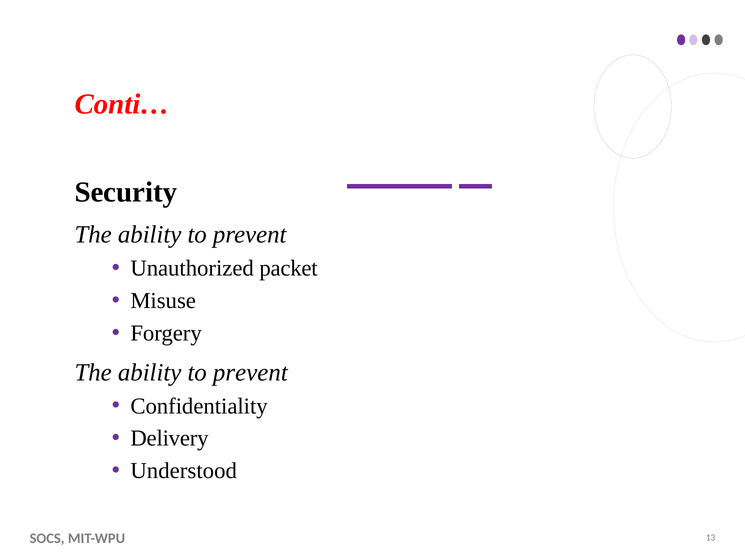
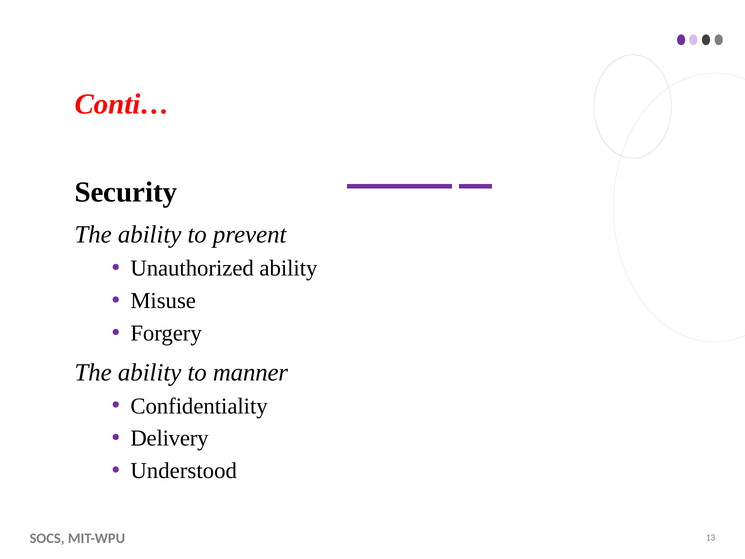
Unauthorized packet: packet -> ability (288, 268)
prevent: prevent -> manner (251, 372)
